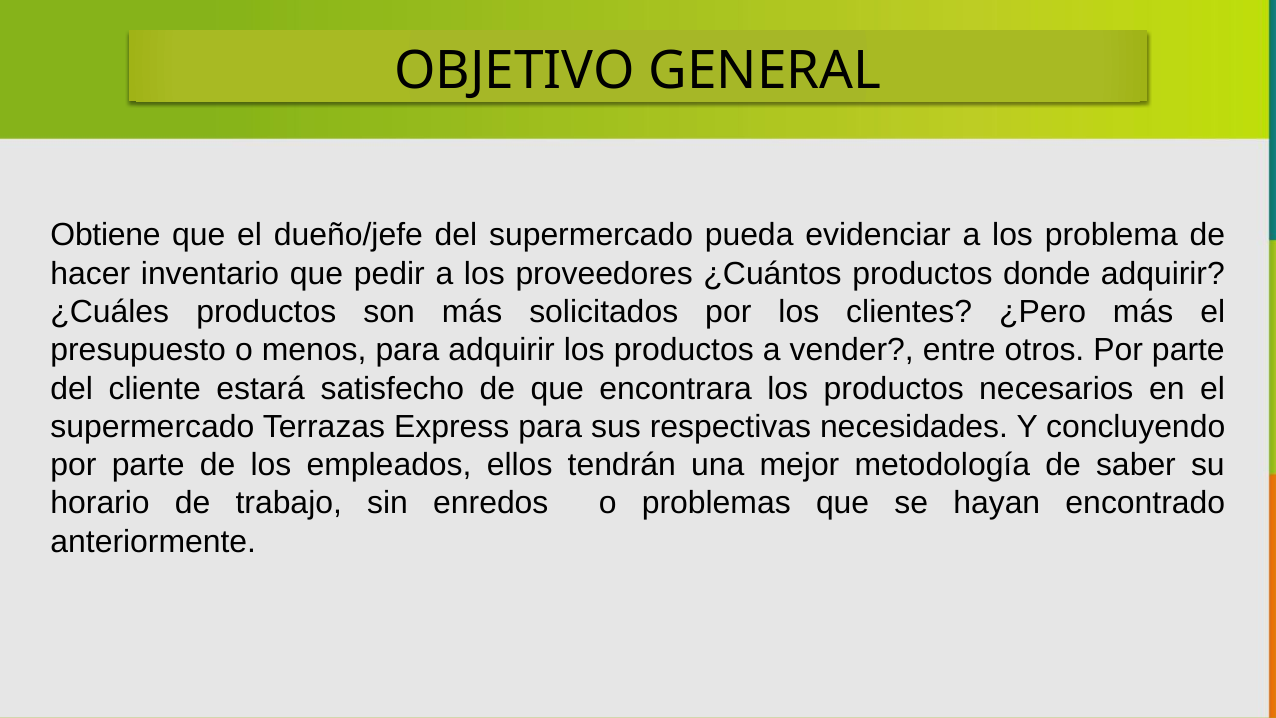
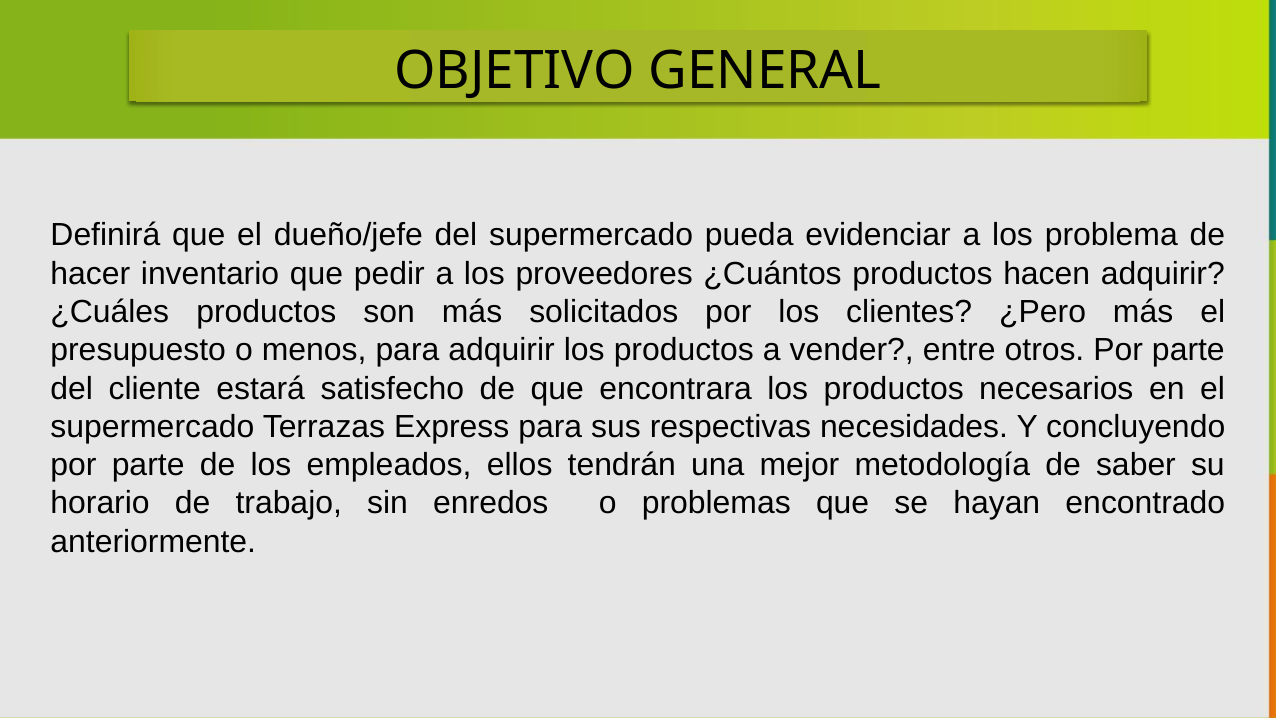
Obtiene: Obtiene -> Definirá (105, 235)
donde: donde -> hacen (1047, 274)
